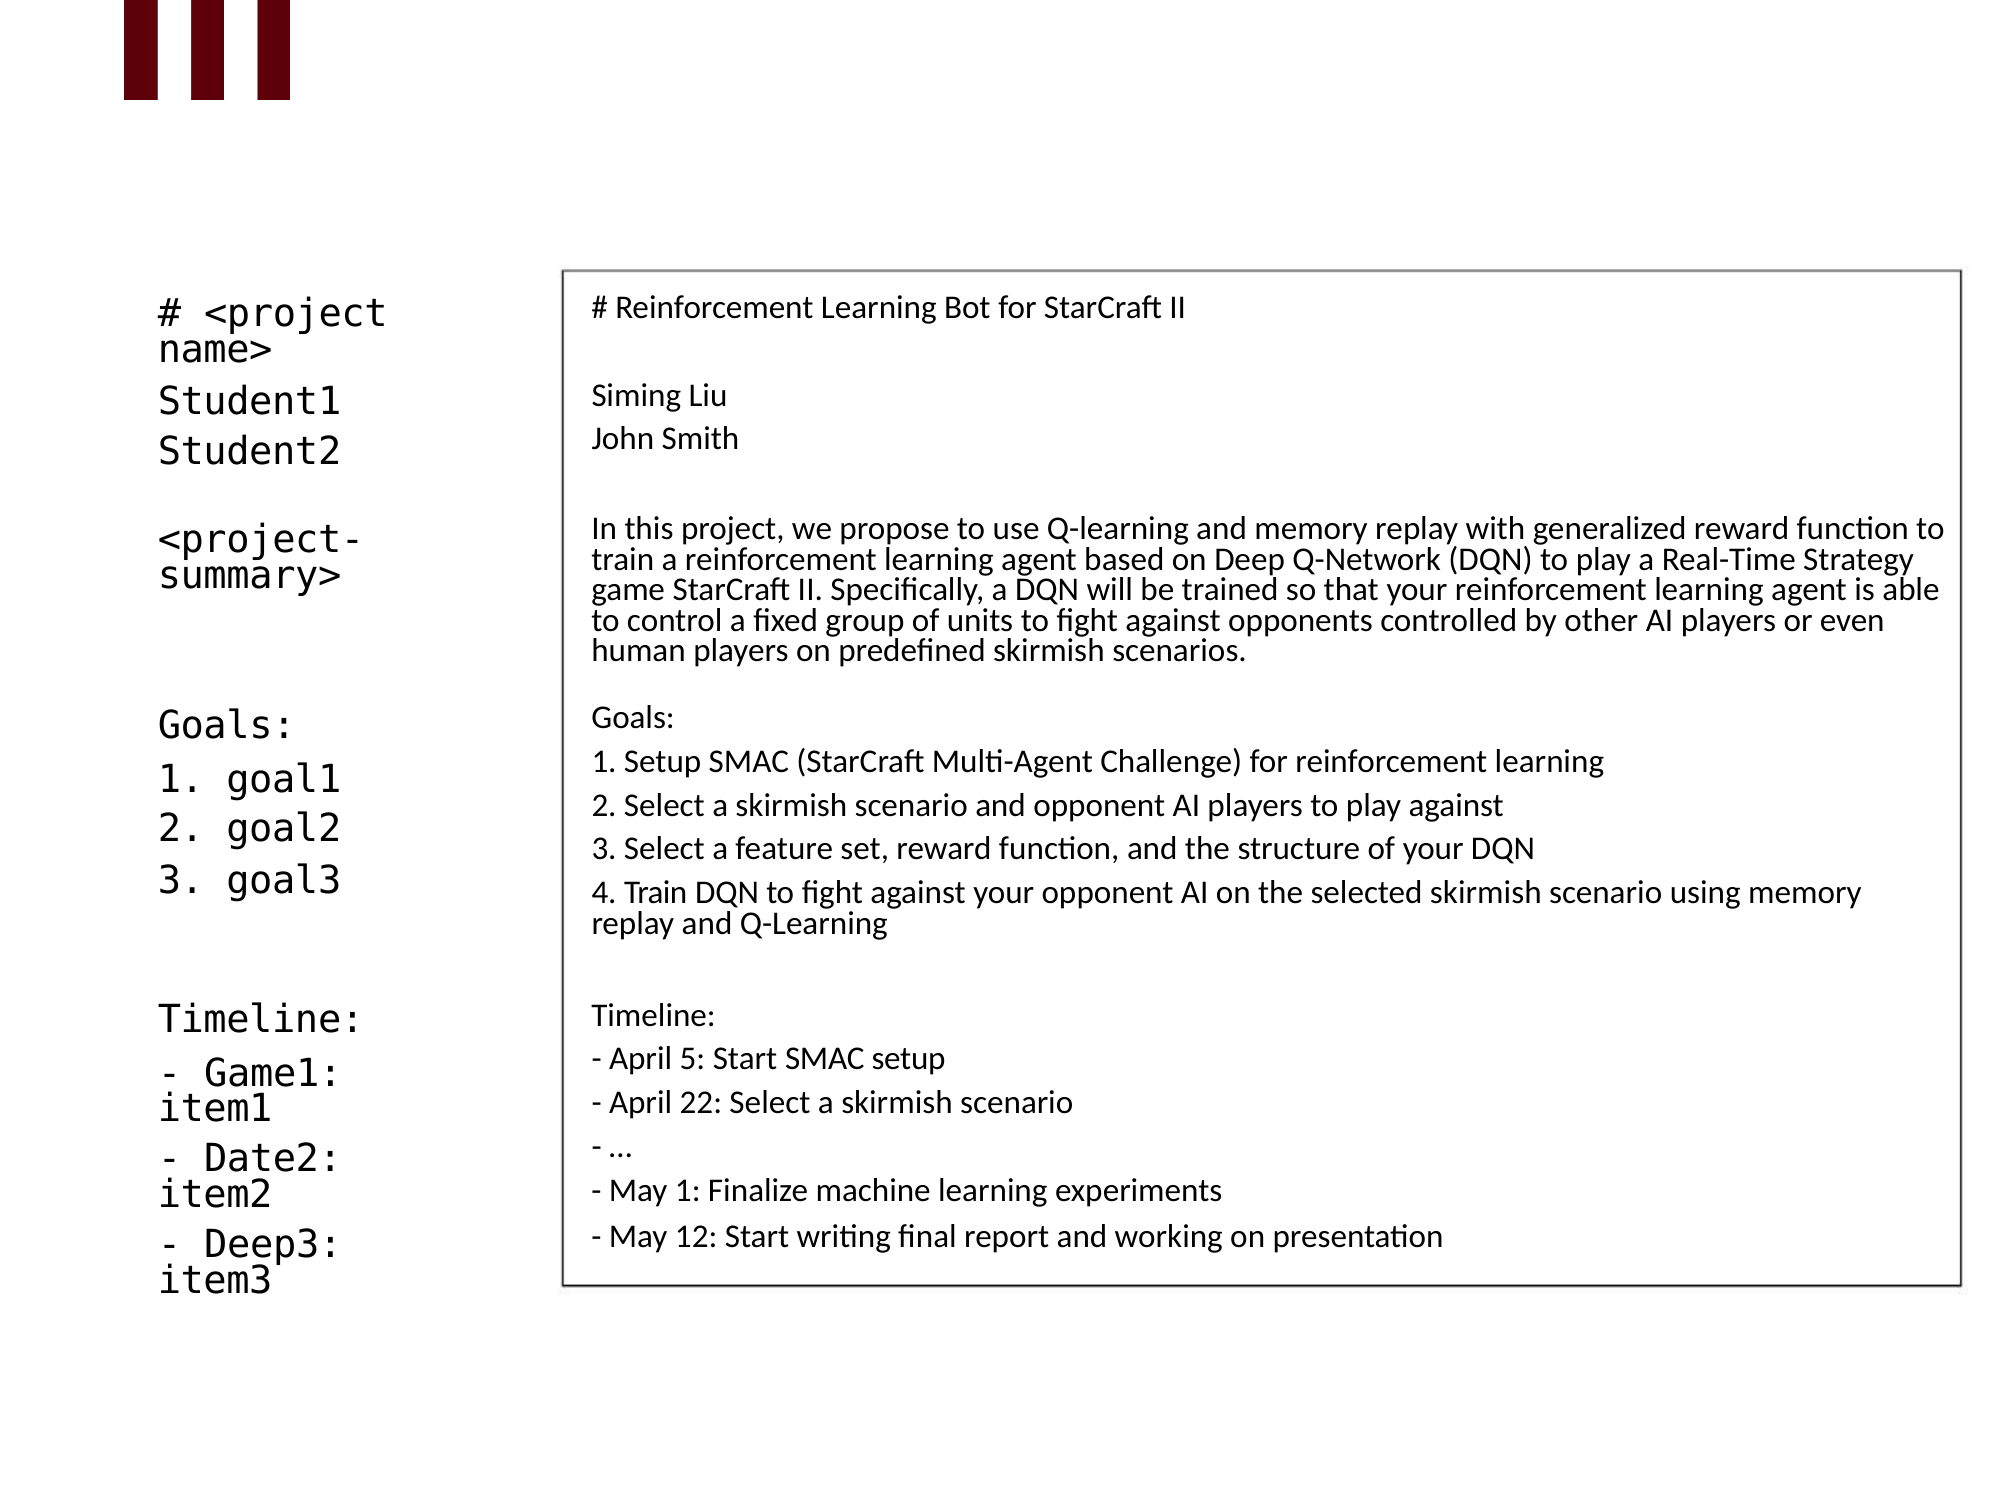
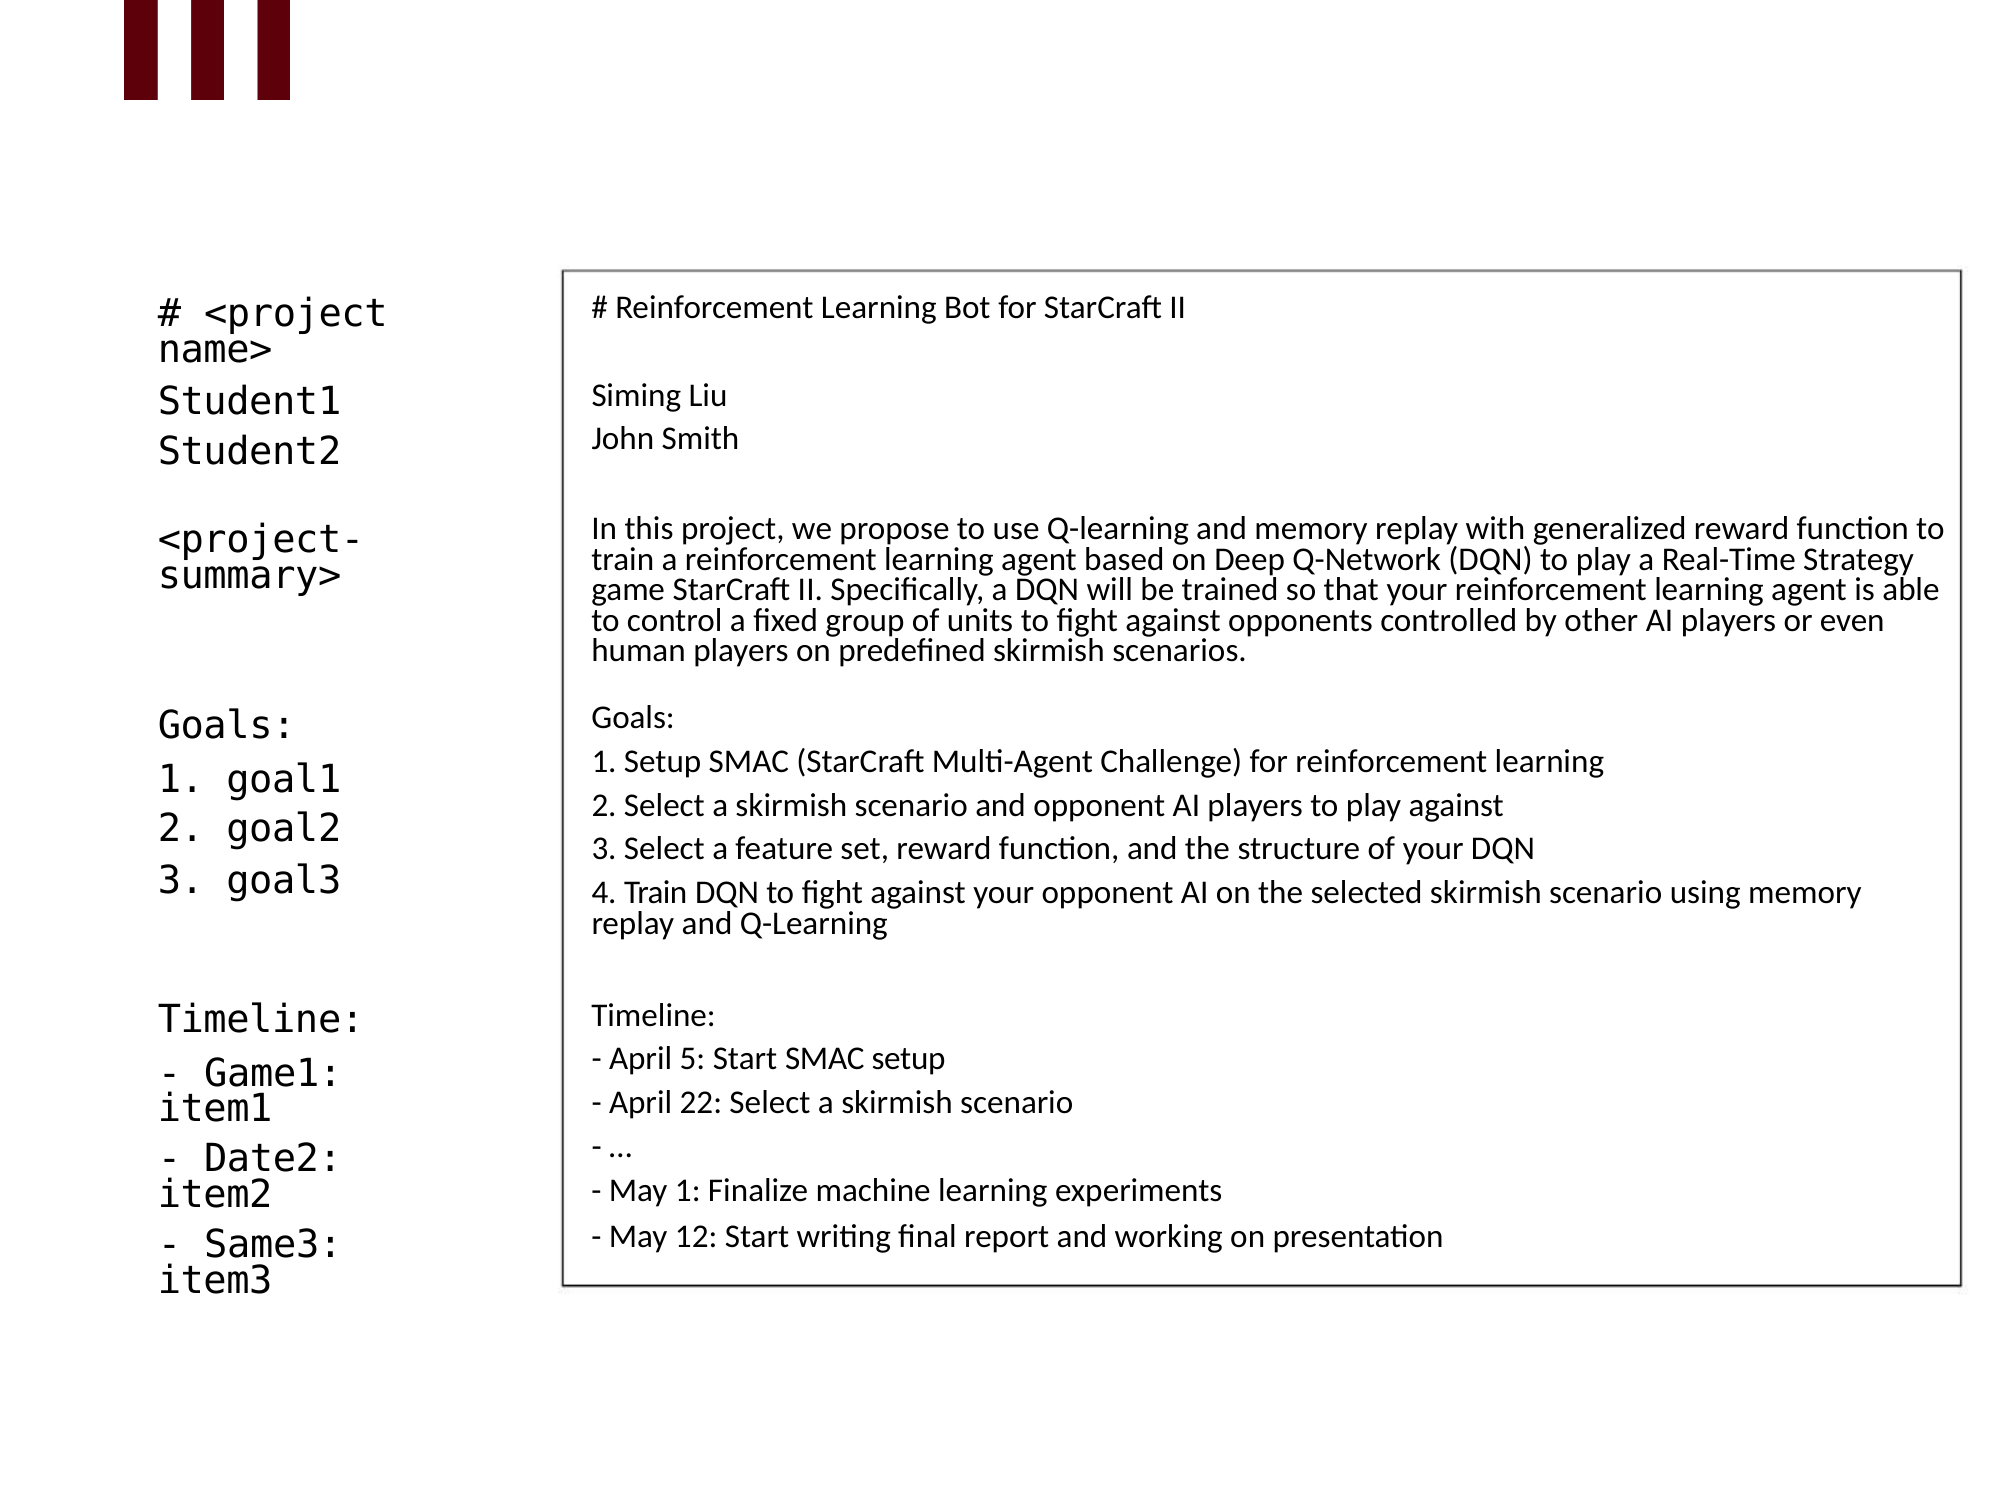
Deep3: Deep3 -> Same3 (273, 1246)
